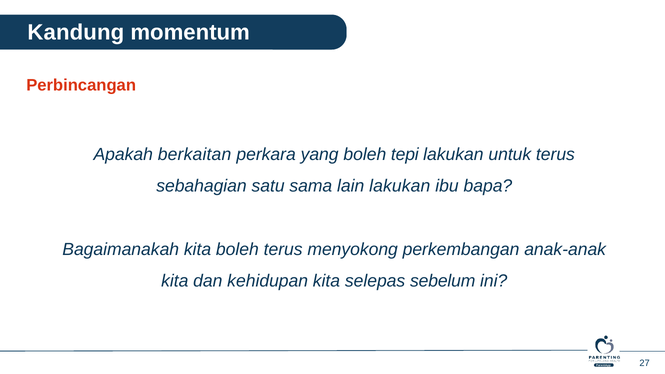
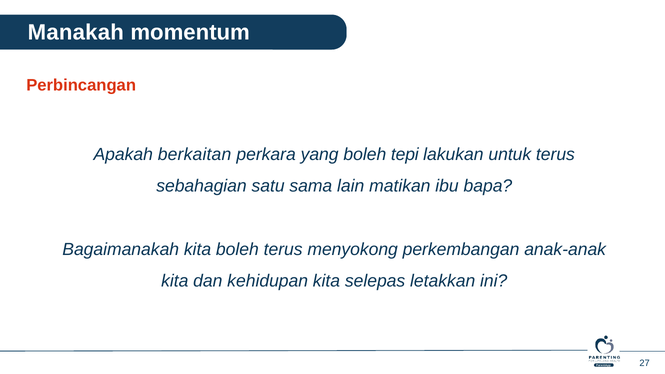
Kandung: Kandung -> Manakah (76, 33)
lain lakukan: lakukan -> matikan (400, 186)
sebelum: sebelum -> letakkan (443, 281)
